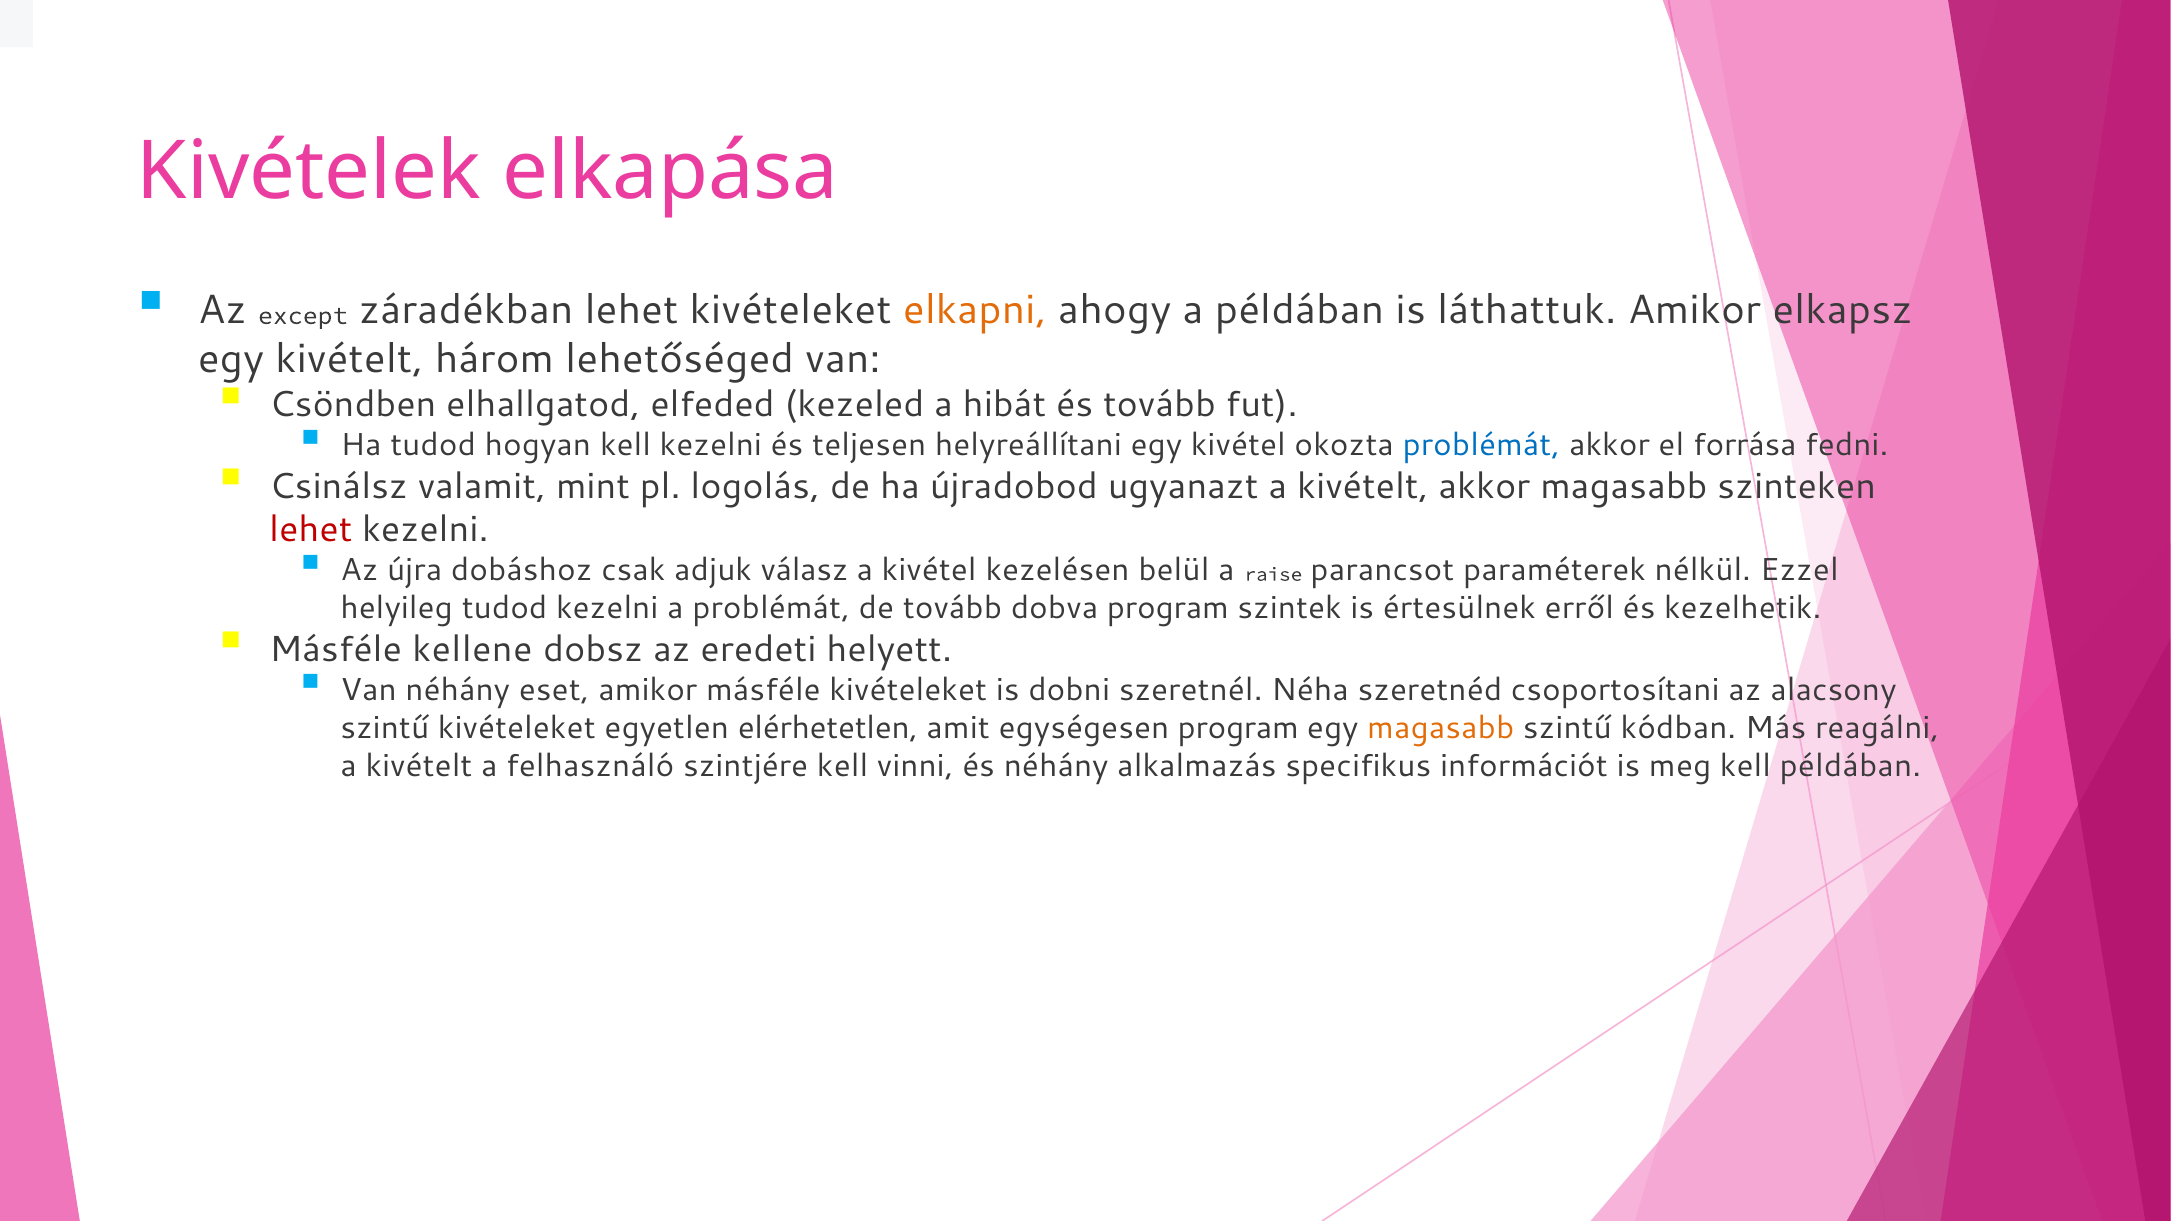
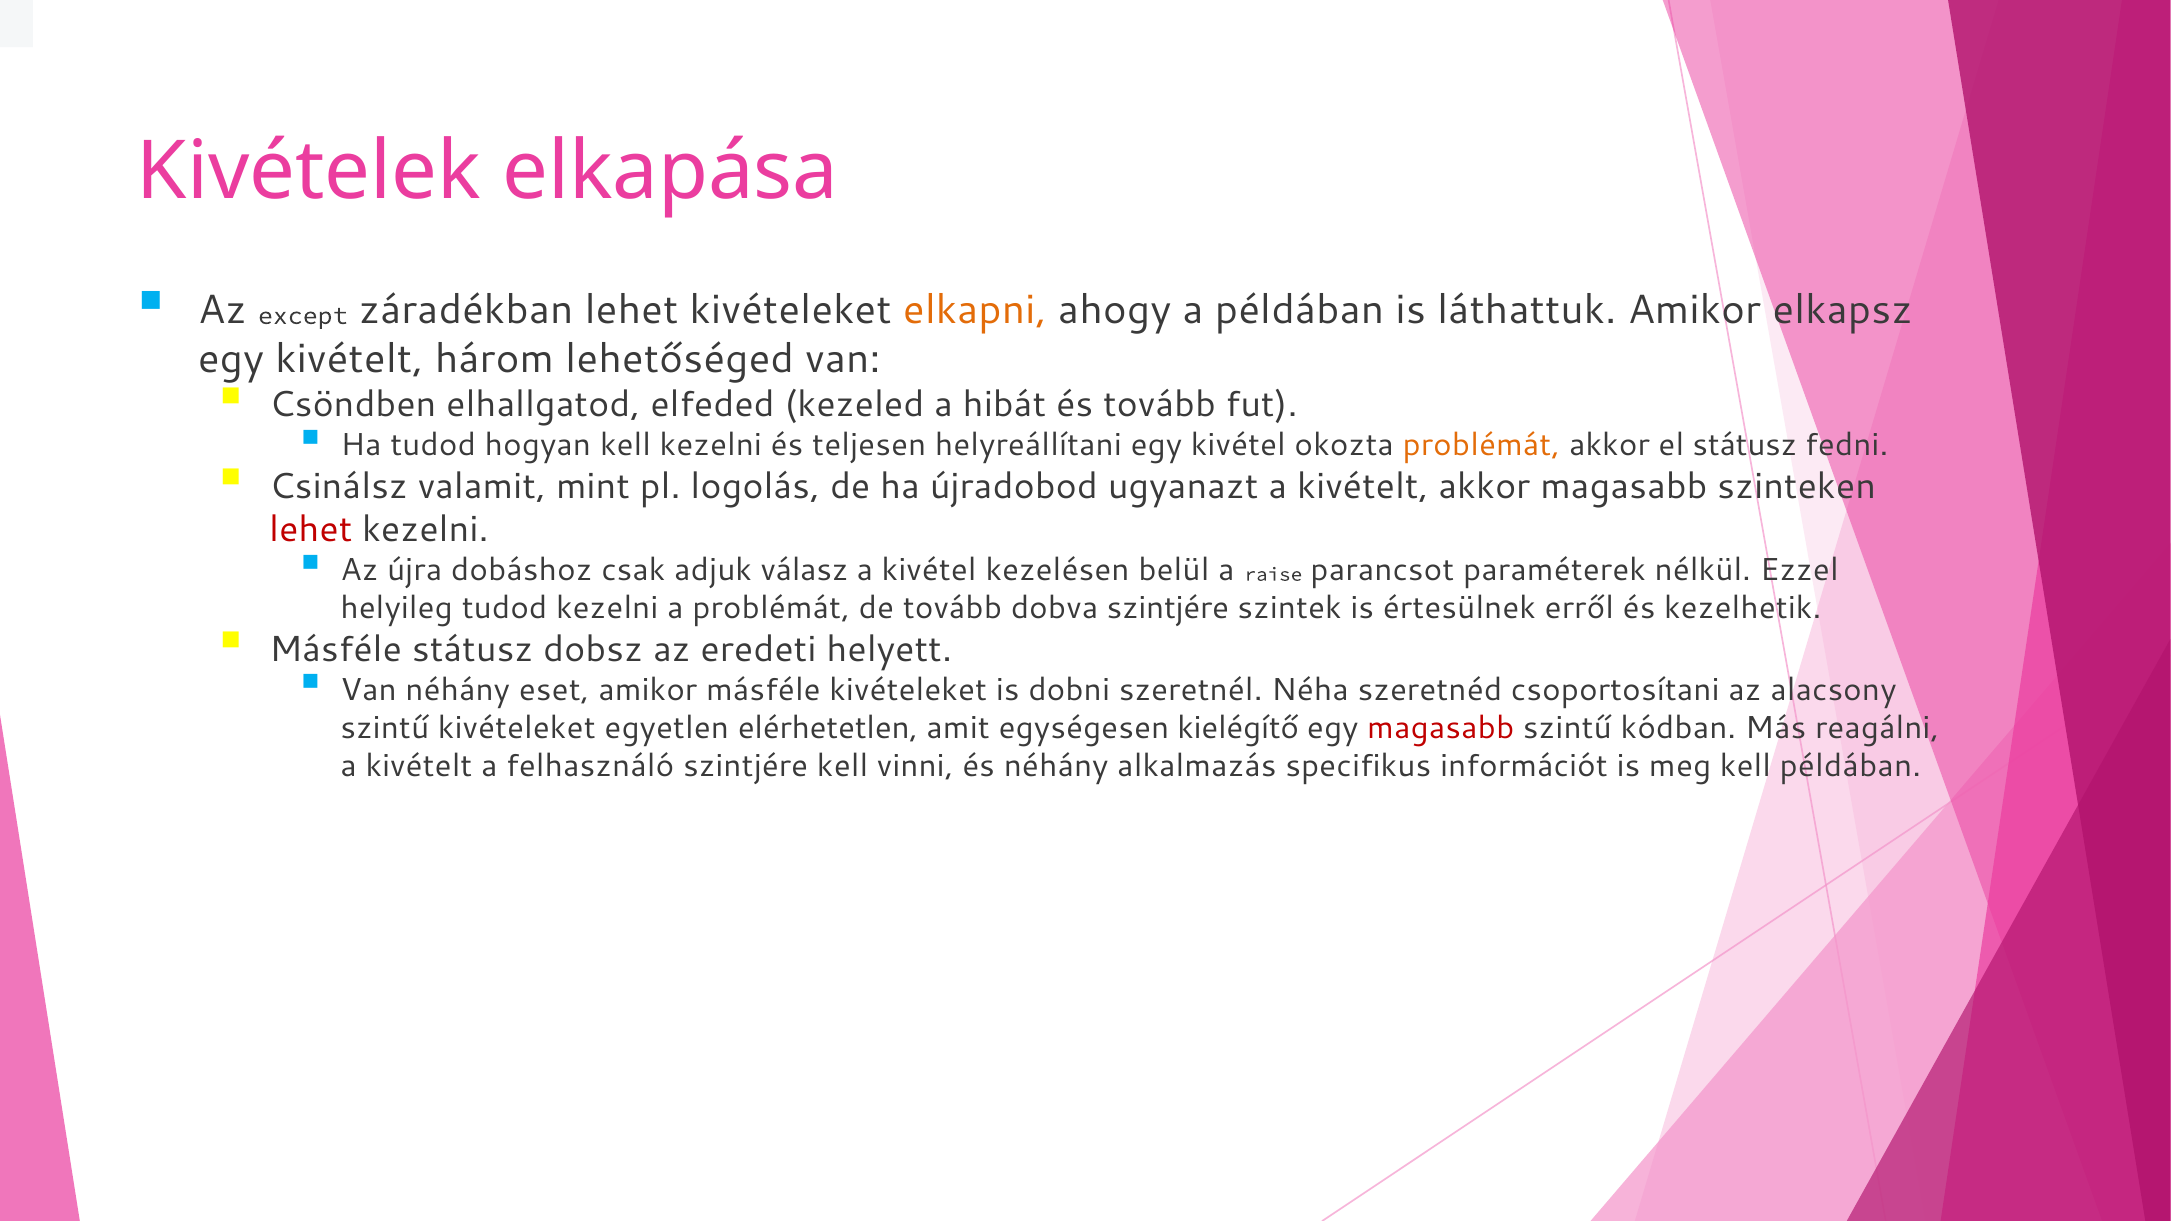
problémát colour: blue -> orange (1481, 446)
el forrása: forrása -> státusz (1745, 446)
dobva program: program -> szintjére (1168, 608)
Másféle kellene: kellene -> státusz (473, 649)
egységesen program: program -> kielégítő (1238, 728)
magasabb colour: orange -> red (1441, 728)
